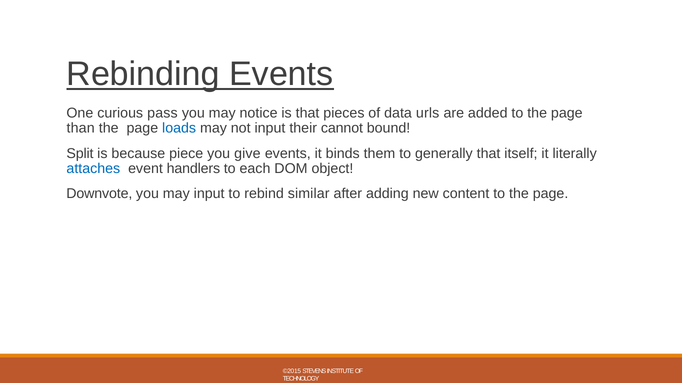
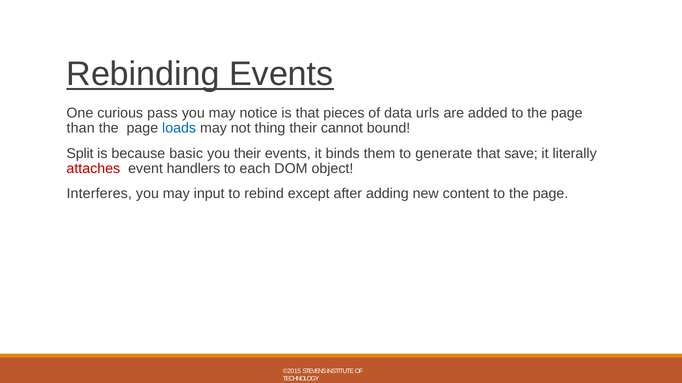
not input: input -> thing (270, 128)
piece: piece -> basic (186, 154)
you give: give -> their (248, 154)
generally: generally -> generate (444, 154)
itself: itself -> save (521, 154)
attaches colour: blue -> red (93, 169)
Downvote: Downvote -> Interferes (99, 194)
similar: similar -> except (309, 194)
